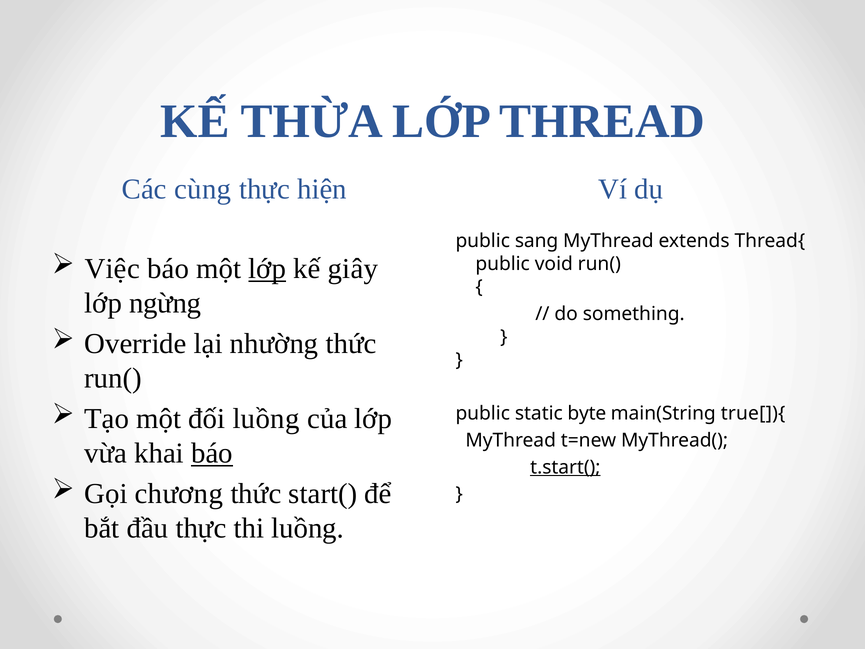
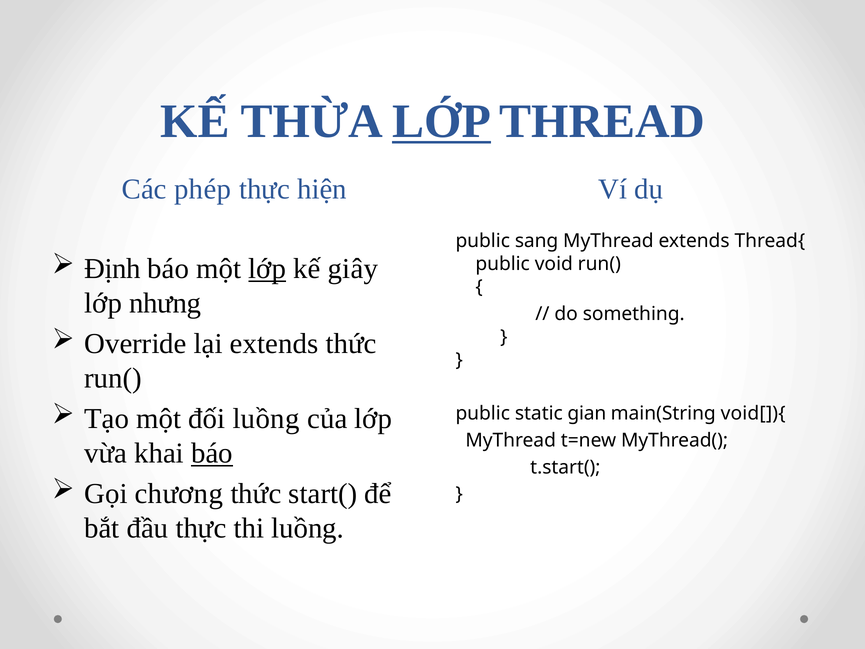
LỚP underline: none -> present (442, 122)
cùng: cùng -> phép (203, 189)
Việc: Việc -> Định (112, 269)
ngừng: ngừng -> nhưng (165, 303)
lại nhường: nhường -> extends (274, 344)
byte: byte -> gian (587, 413)
true[]){: true[]){ -> void[]){ (753, 413)
t.start( underline: present -> none (565, 467)
